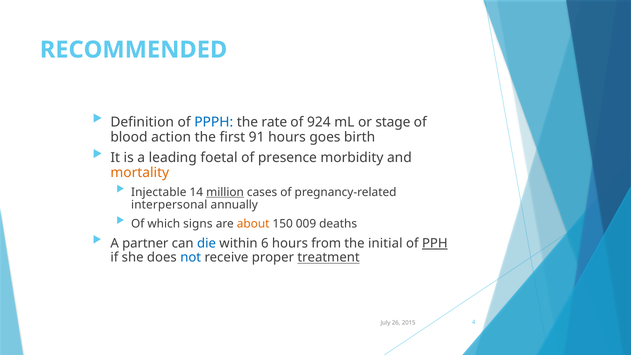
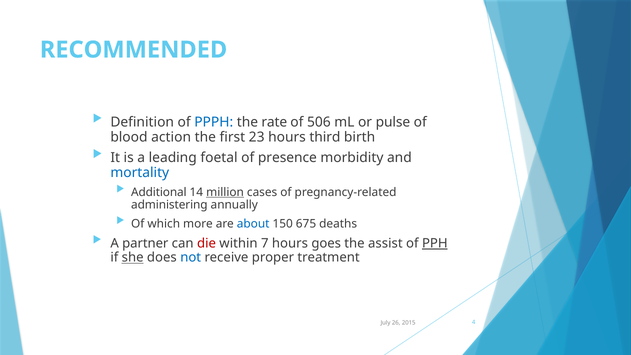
924: 924 -> 506 (319, 122)
stage: stage -> pulse (393, 122)
91: 91 -> 23 (257, 137)
goes: goes -> third (325, 137)
mortality colour: orange -> blue (140, 173)
Injectable: Injectable -> Additional (159, 192)
interpersonal: interpersonal -> administering (169, 205)
signs: signs -> more (198, 224)
about colour: orange -> blue (253, 224)
009: 009 -> 675 (306, 224)
die colour: blue -> red (207, 243)
6: 6 -> 7 (265, 243)
from: from -> goes (326, 243)
initial: initial -> assist (385, 243)
she underline: none -> present (133, 258)
treatment underline: present -> none (329, 258)
